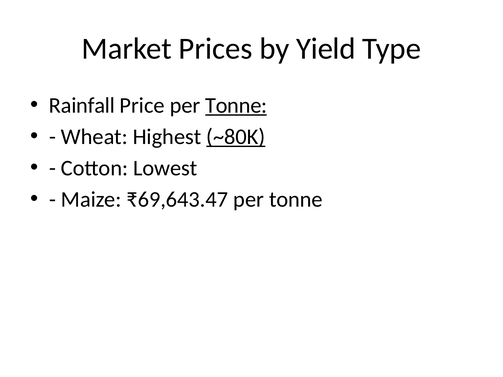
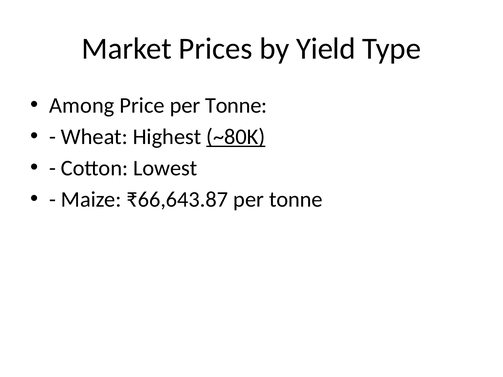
Rainfall: Rainfall -> Among (82, 106)
Tonne underline: present -> none (236, 106)
₹69,643.47: ₹69,643.47 -> ₹66,643.87 (177, 199)
